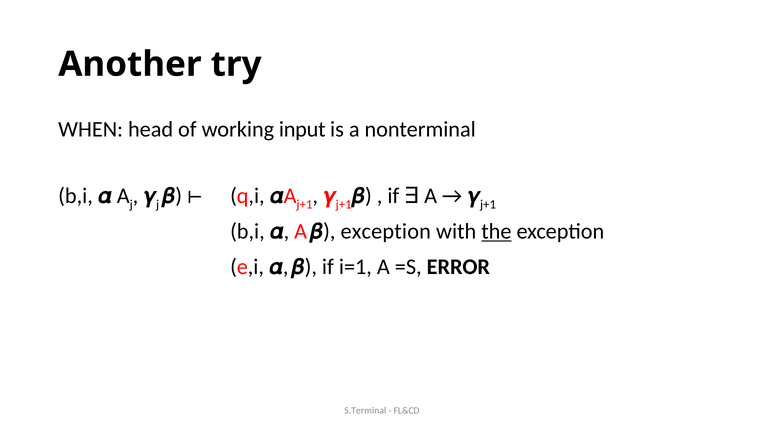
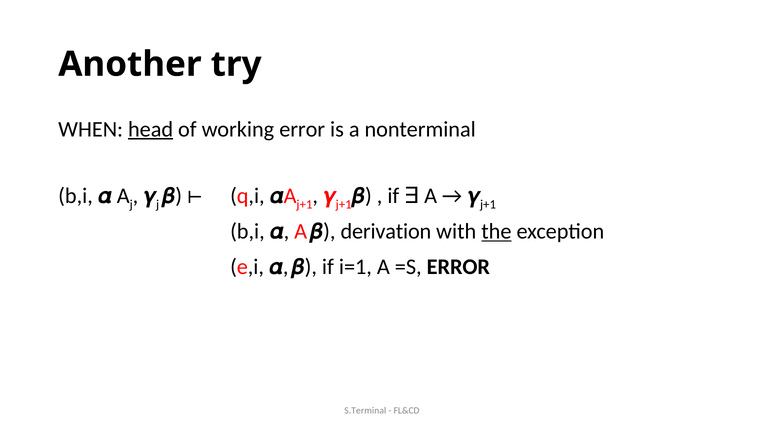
head underline: none -> present (151, 129)
working input: input -> error (302, 129)
exception: exception -> derivation (386, 231)
